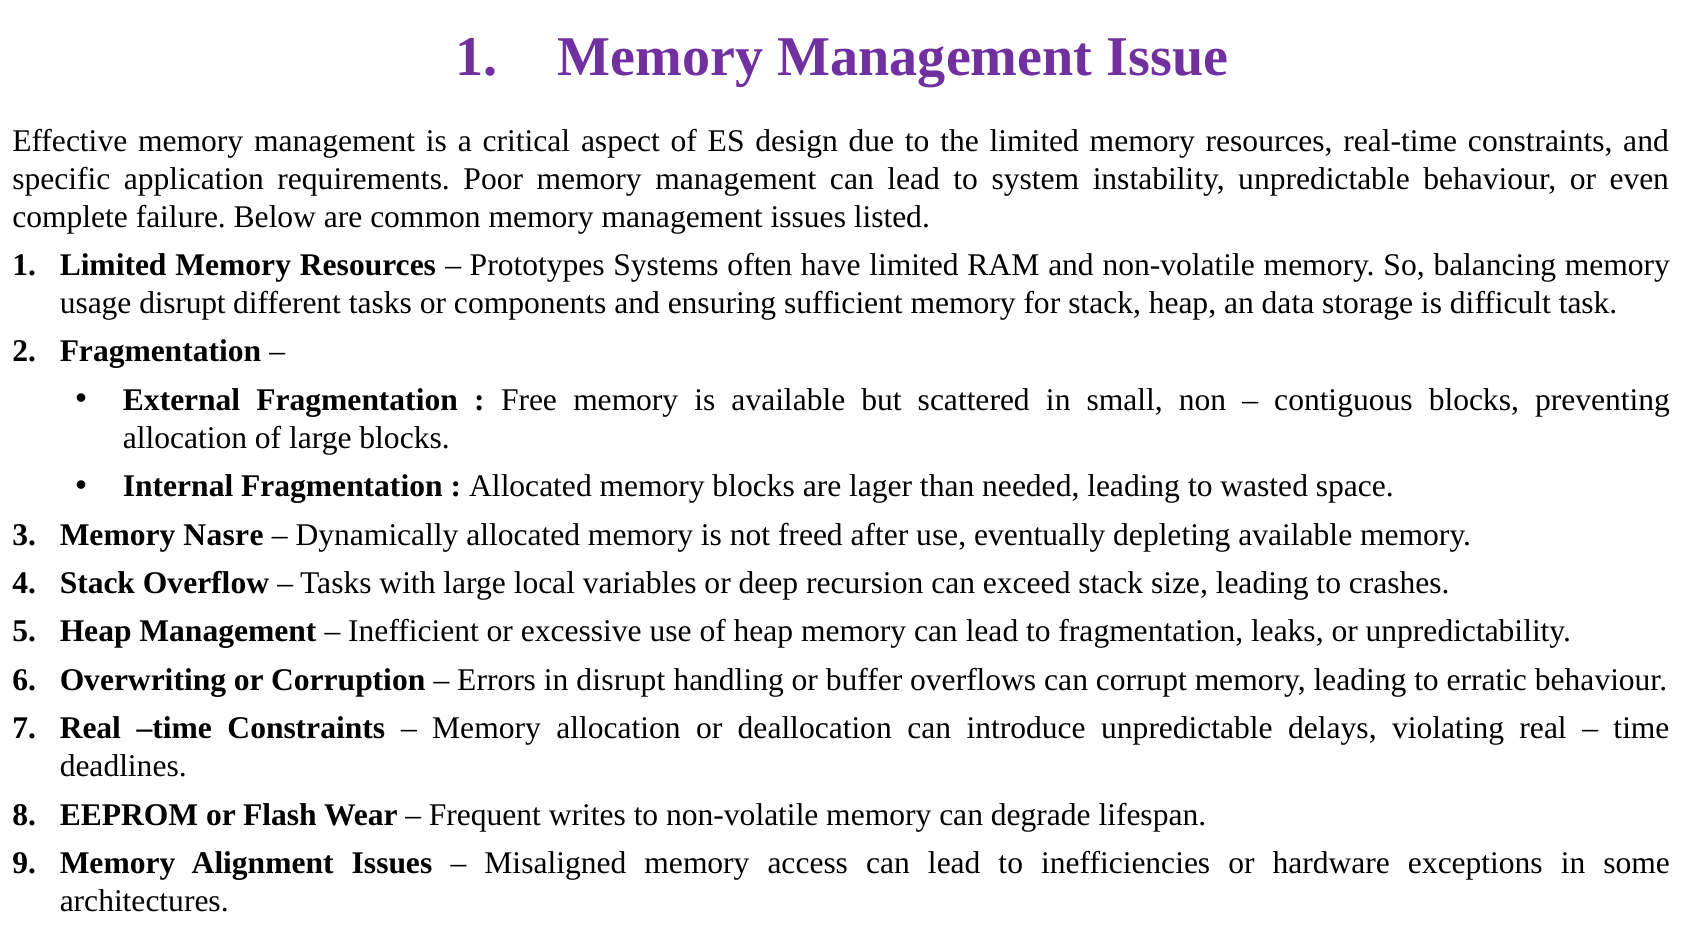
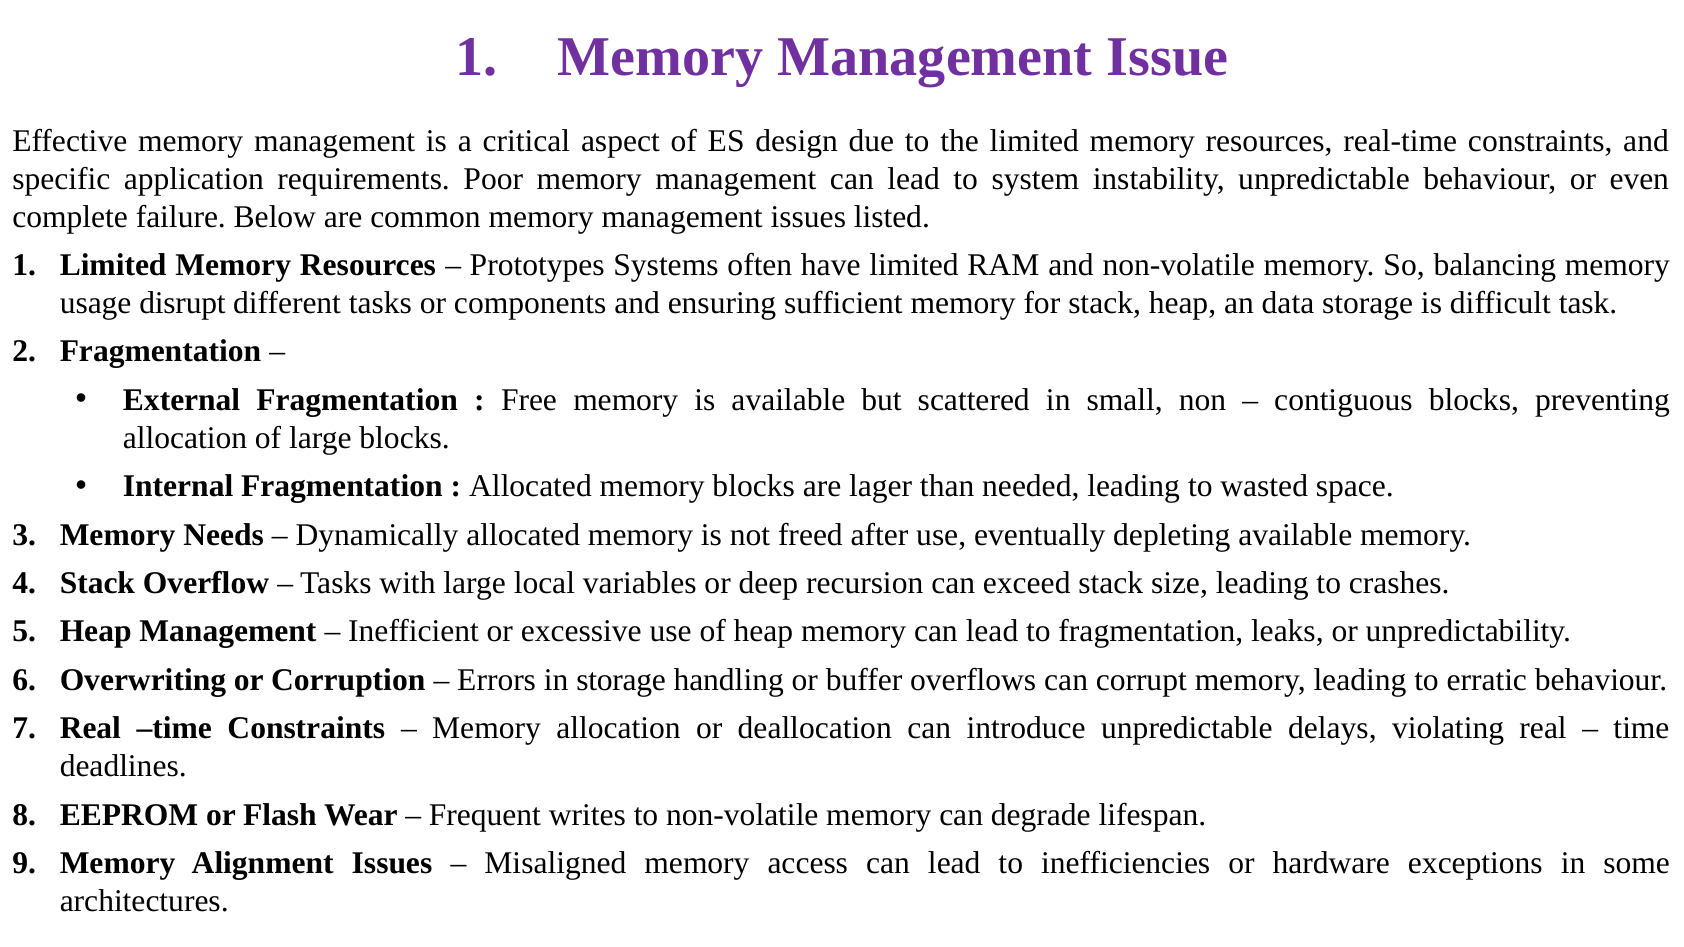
Nasre: Nasre -> Needs (224, 535)
in disrupt: disrupt -> storage (621, 680)
